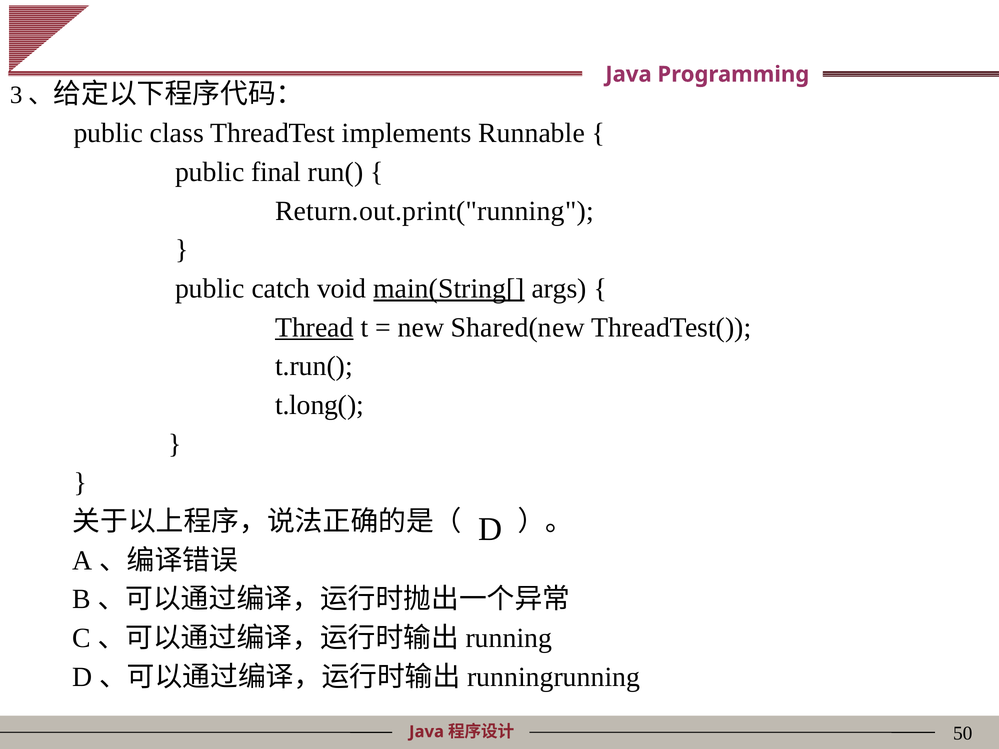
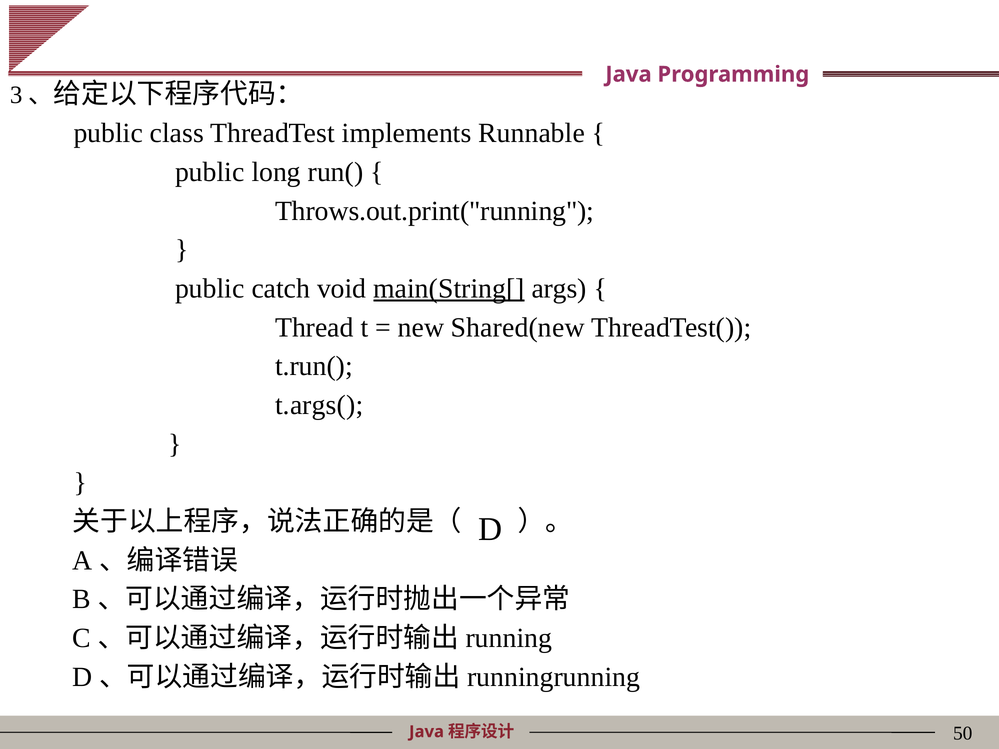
final: final -> long (276, 172)
Return.out.print("running: Return.out.print("running -> Throws.out.print("running (435, 211)
Thread underline: present -> none (314, 328)
t.long(: t.long( -> t.args( (319, 405)
